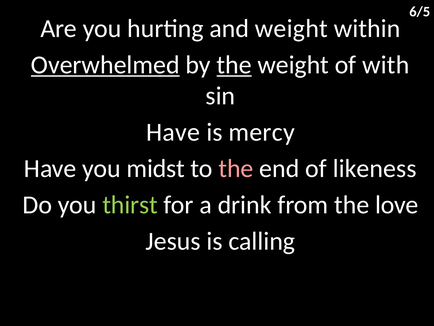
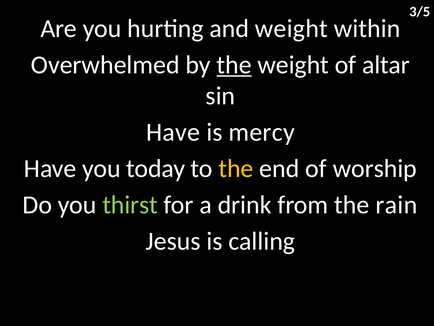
6/5: 6/5 -> 3/5 (420, 12)
Overwhelmed underline: present -> none (105, 65)
with: with -> altar (386, 65)
midst: midst -> today (156, 168)
the colour: pink -> yellow (236, 168)
likeness: likeness -> worship (375, 168)
love: love -> rain (396, 205)
